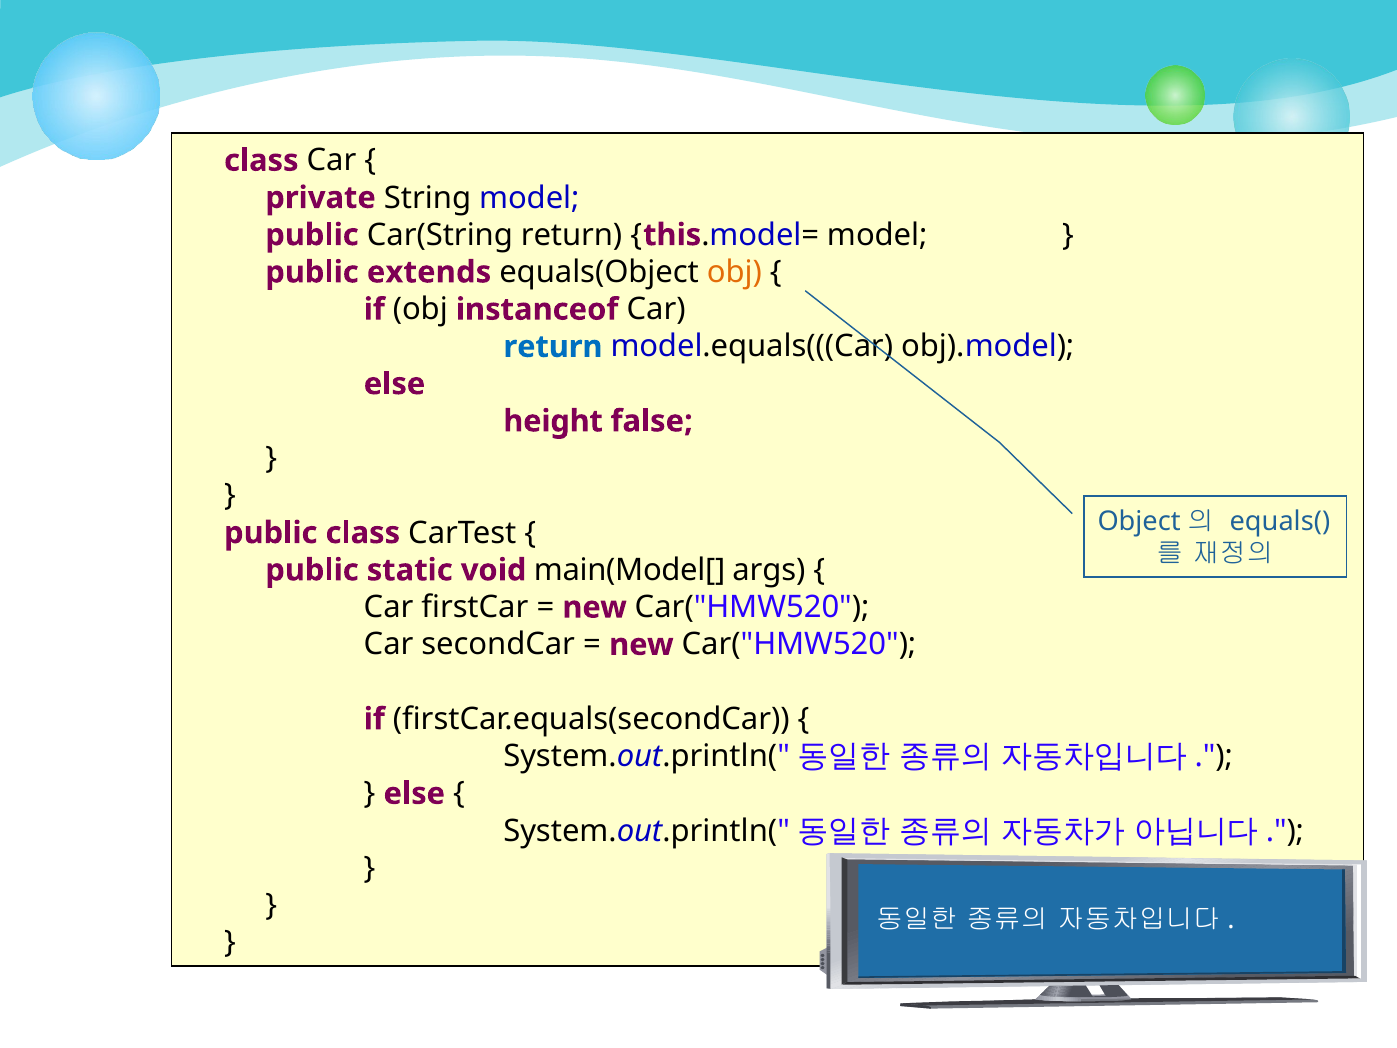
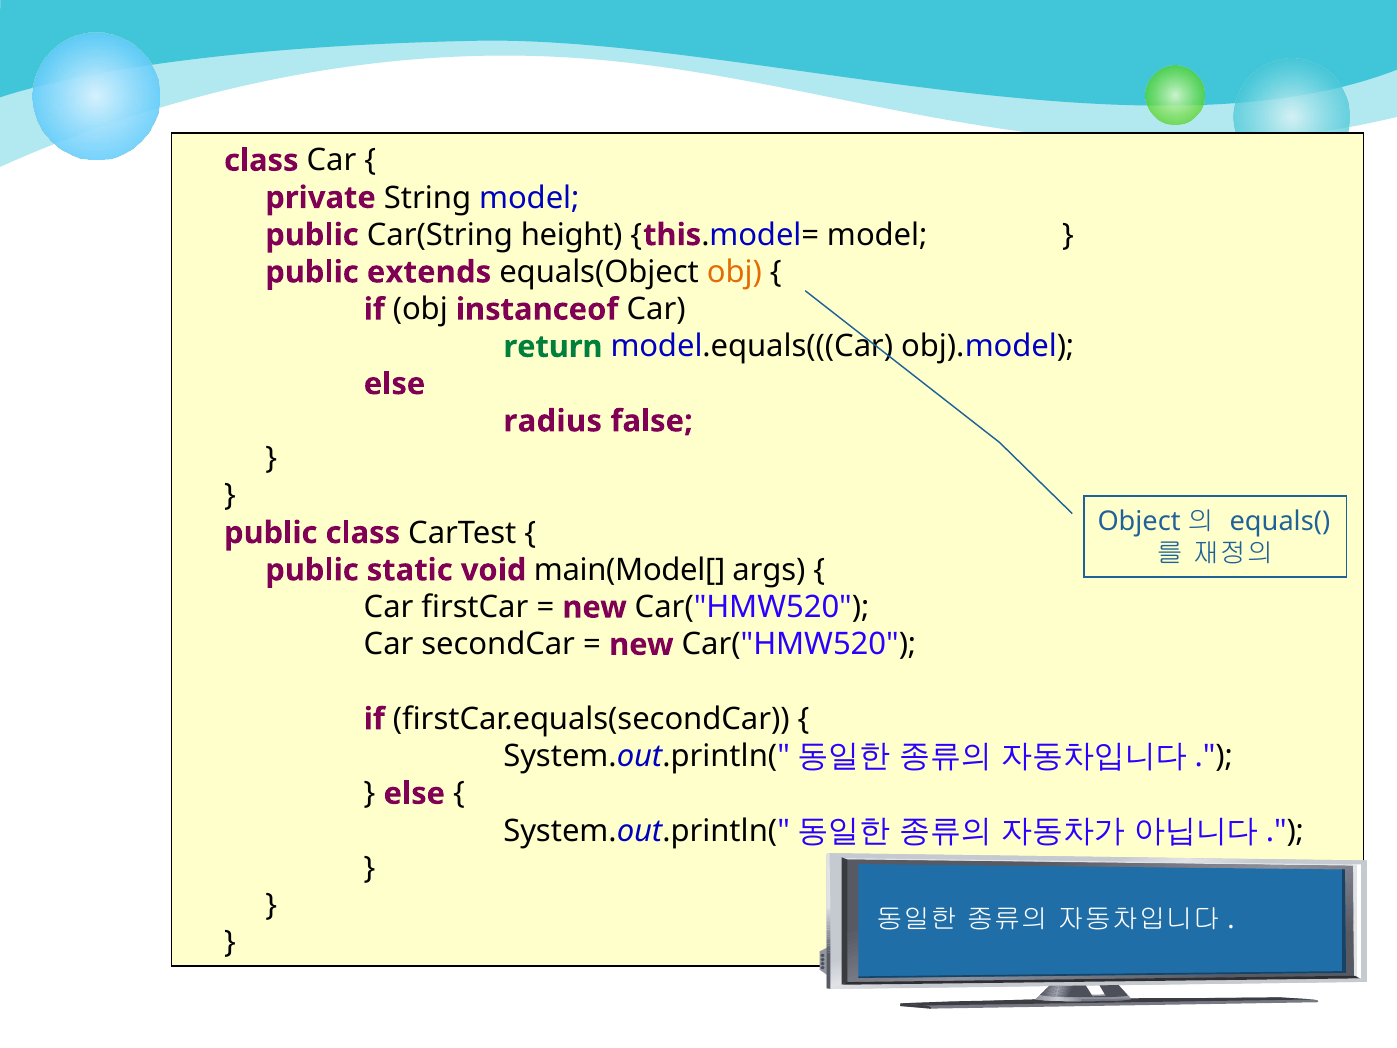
Car(String return: return -> height (572, 235)
return colour: blue -> green (553, 347)
height: height -> radius (553, 421)
